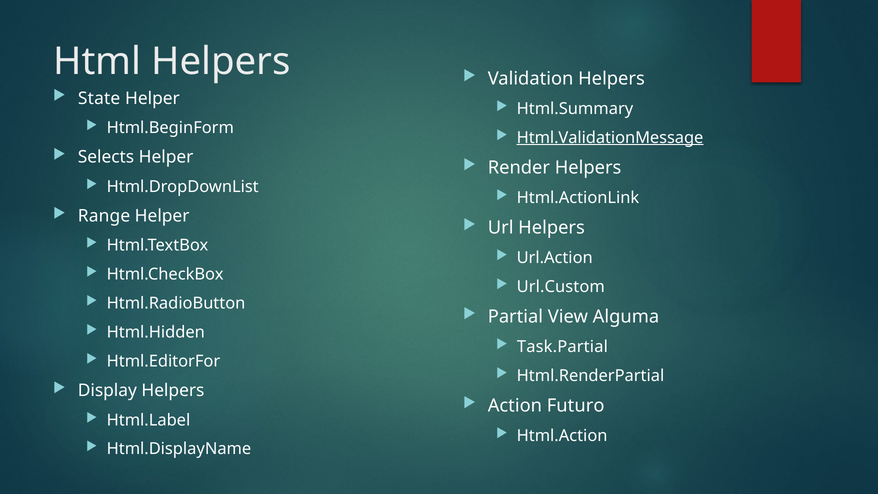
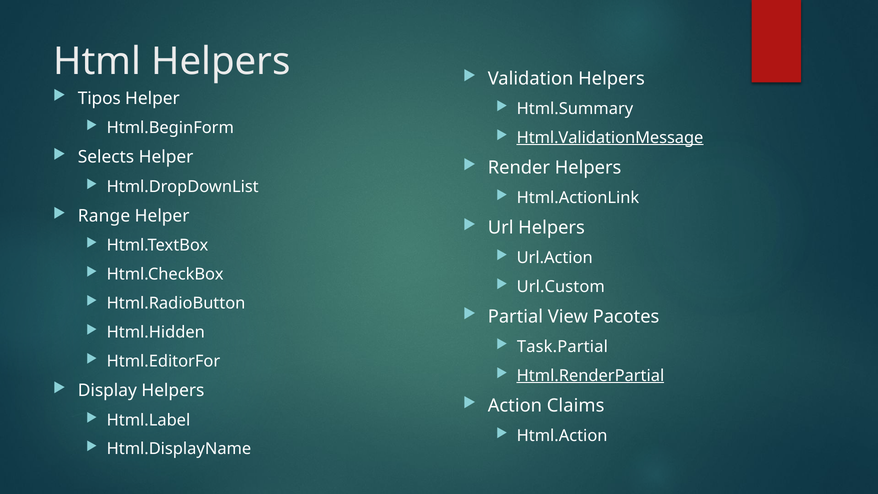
State: State -> Tipos (99, 98)
Alguma: Alguma -> Pacotes (626, 317)
Html.RenderPartial underline: none -> present (590, 376)
Futuro: Futuro -> Claims (576, 406)
